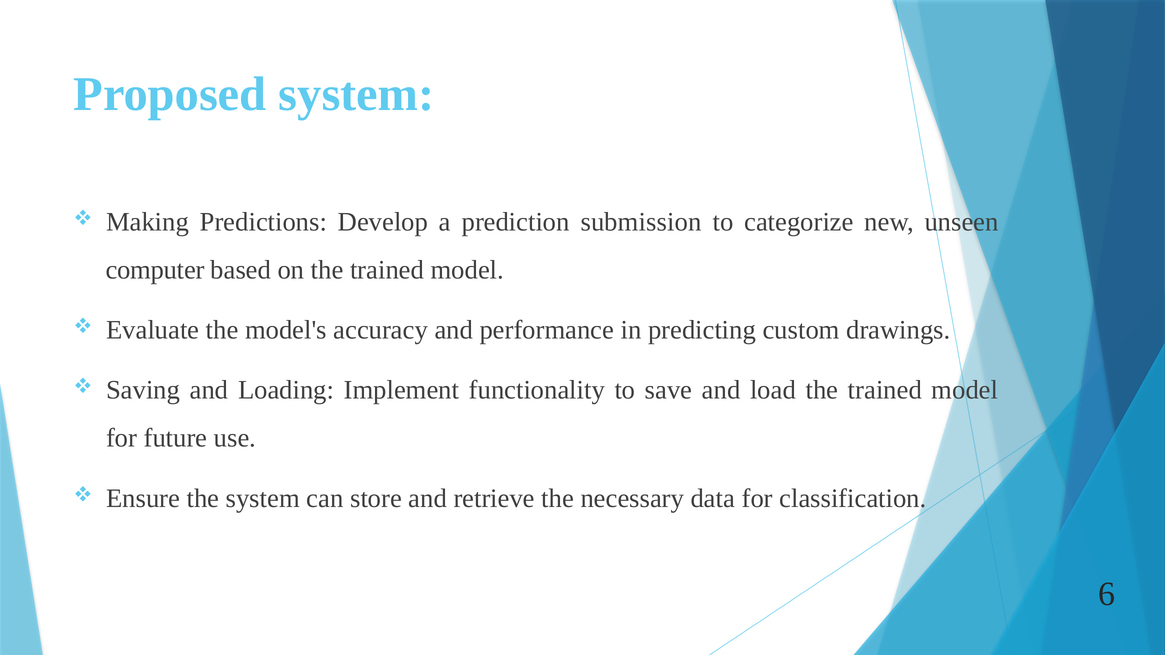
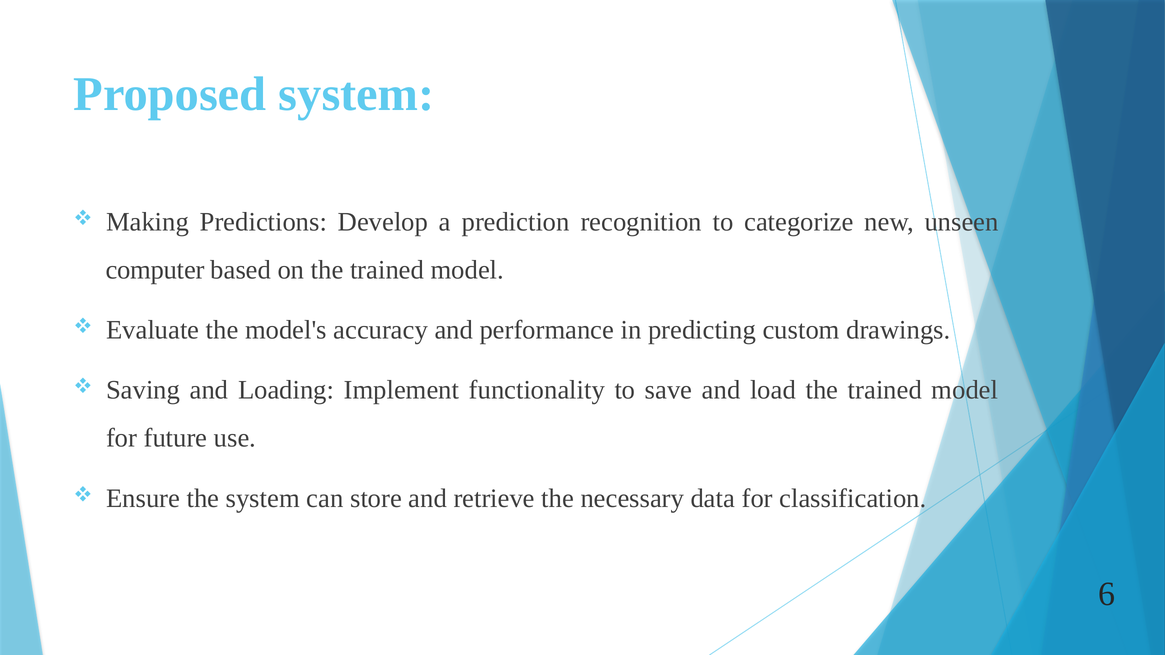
submission: submission -> recognition (641, 222)
